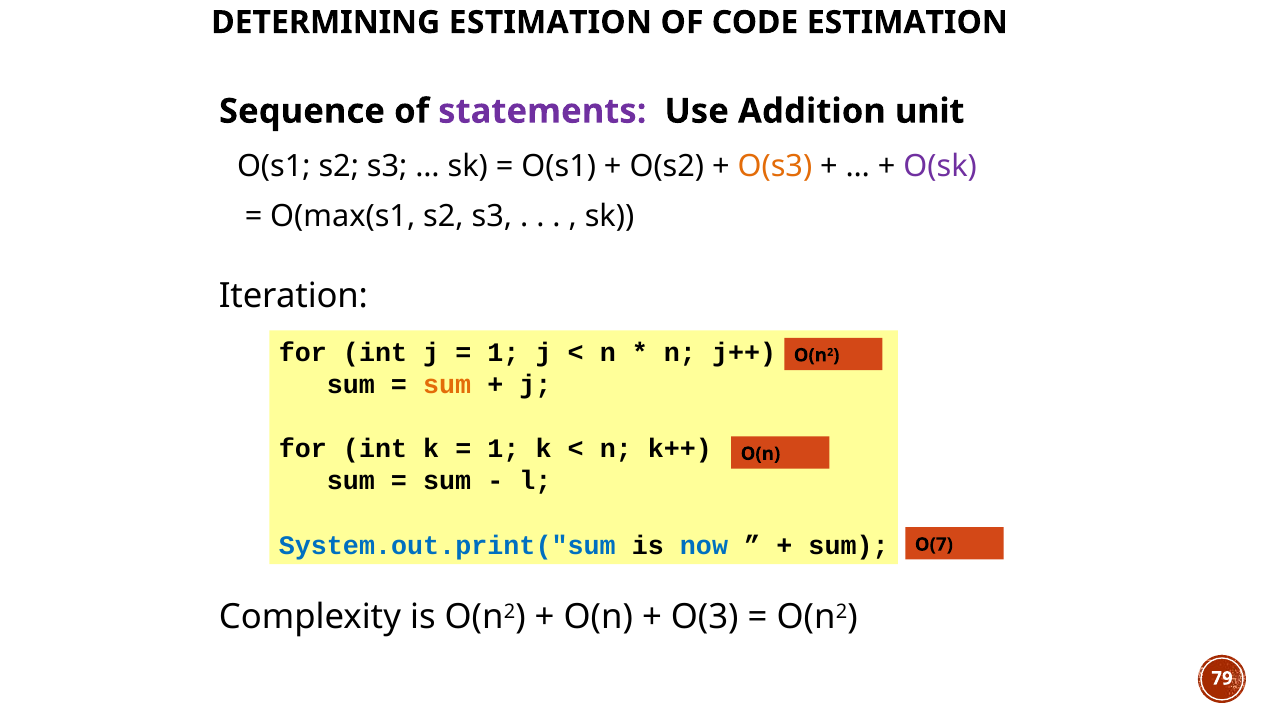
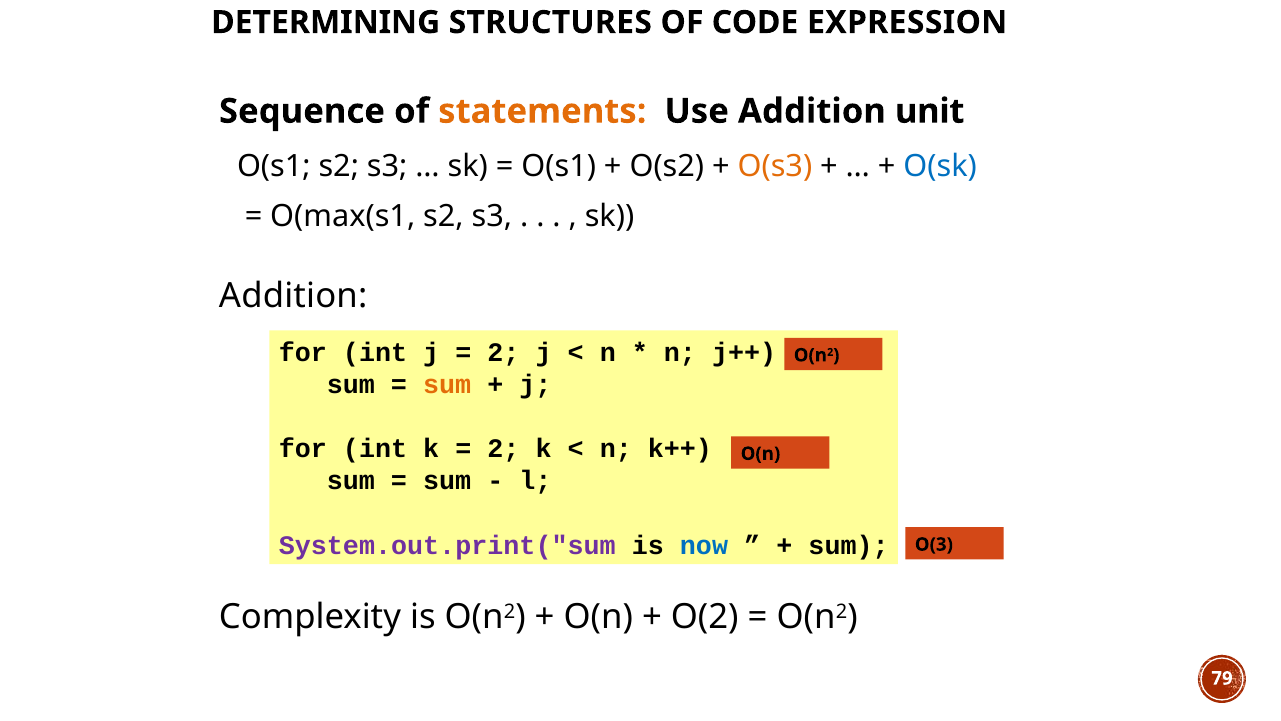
DETERMINING ESTIMATION: ESTIMATION -> STRUCTURES (550, 22)
CODE ESTIMATION: ESTIMATION -> EXPRESSION (907, 22)
statements colour: purple -> orange (542, 111)
O(sk colour: purple -> blue (940, 166)
Iteration: Iteration -> Addition (293, 296)
1: 1 -> 2 (503, 353)
1: 1 -> 2 (503, 449)
System.out.print("sum colour: blue -> purple (447, 545)
O(7: O(7 -> O(3 (934, 544)
O(3: O(3 -> O(2 (705, 617)
